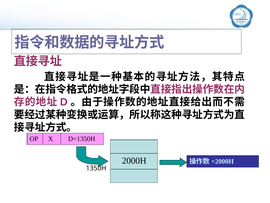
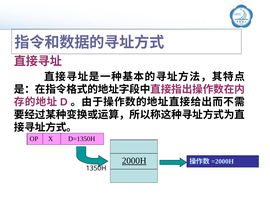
2000H underline: none -> present (134, 160)
